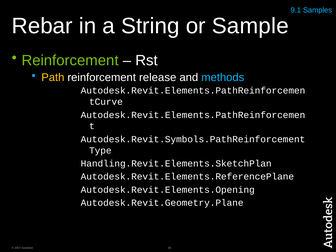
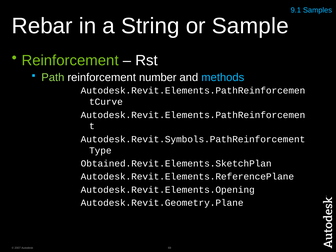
Path colour: yellow -> light green (53, 78)
release: release -> number (158, 78)
Handling.Revit.Elements.SketchPlan: Handling.Revit.Elements.SketchPlan -> Obtained.Revit.Elements.SketchPlan (176, 164)
